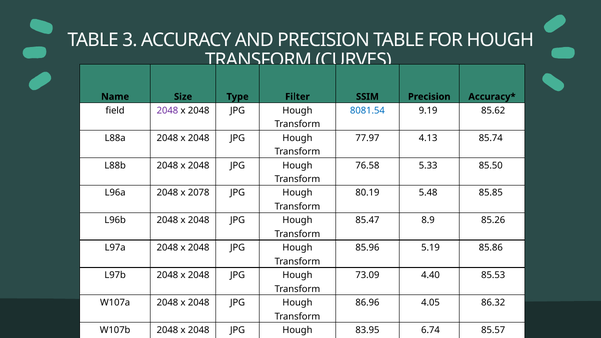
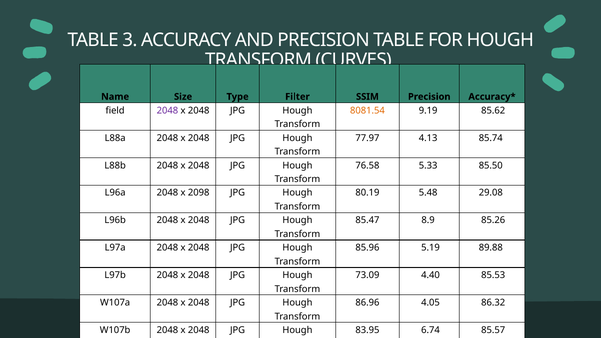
8081.54 colour: blue -> orange (367, 110)
2078: 2078 -> 2098 (199, 193)
85.85: 85.85 -> 29.08 (491, 193)
85.86: 85.86 -> 89.88 (491, 248)
